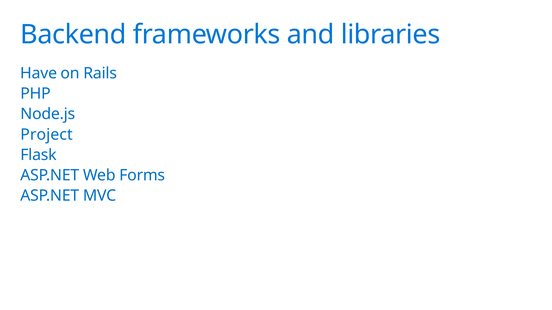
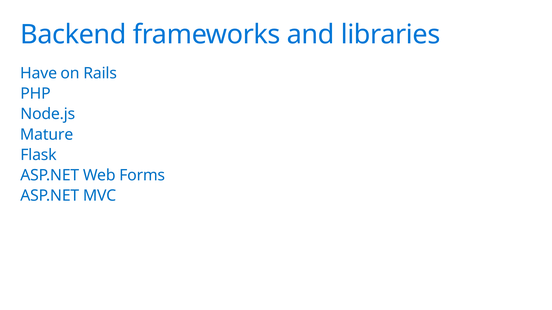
Project: Project -> Mature (47, 135)
